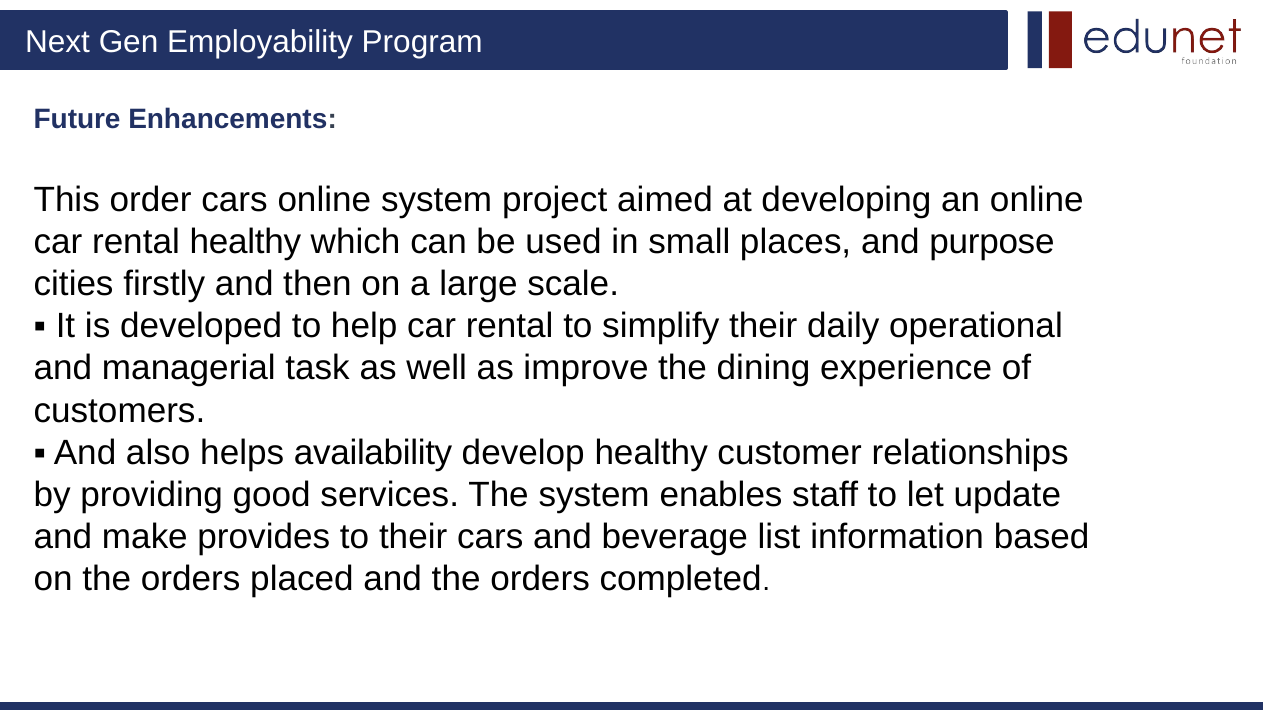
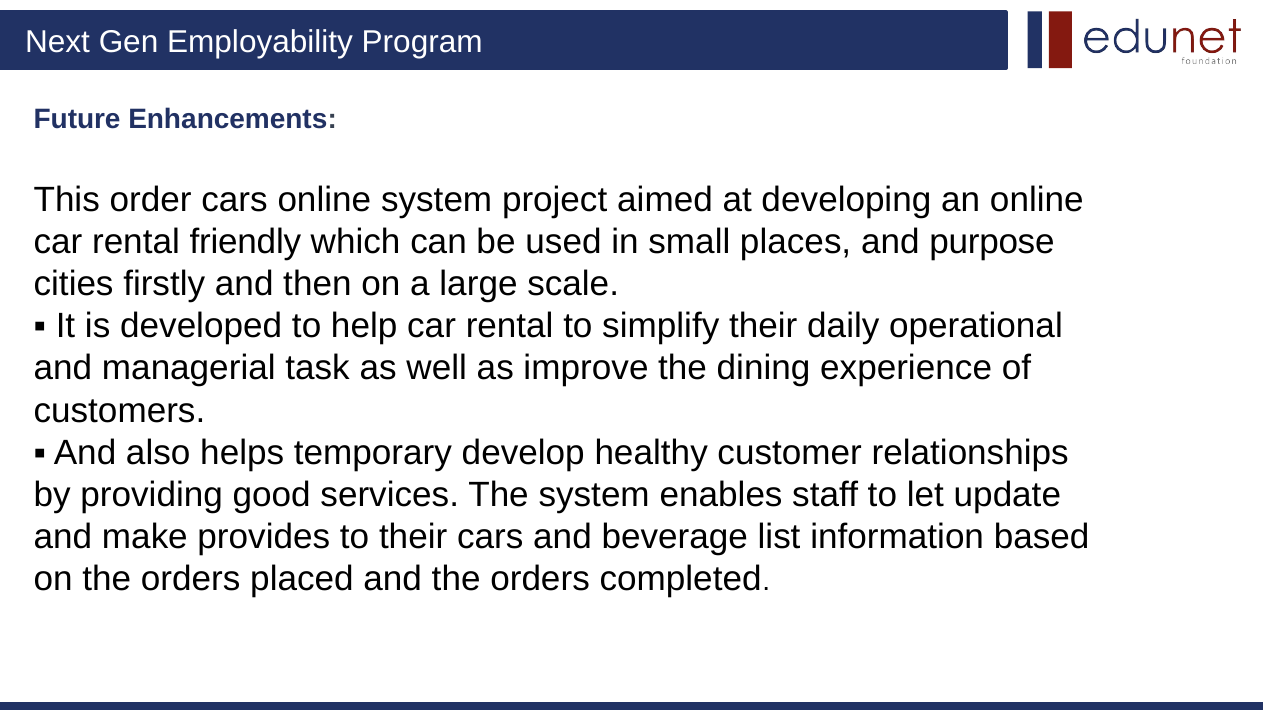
rental healthy: healthy -> friendly (245, 242)
availability: availability -> temporary (373, 453)
